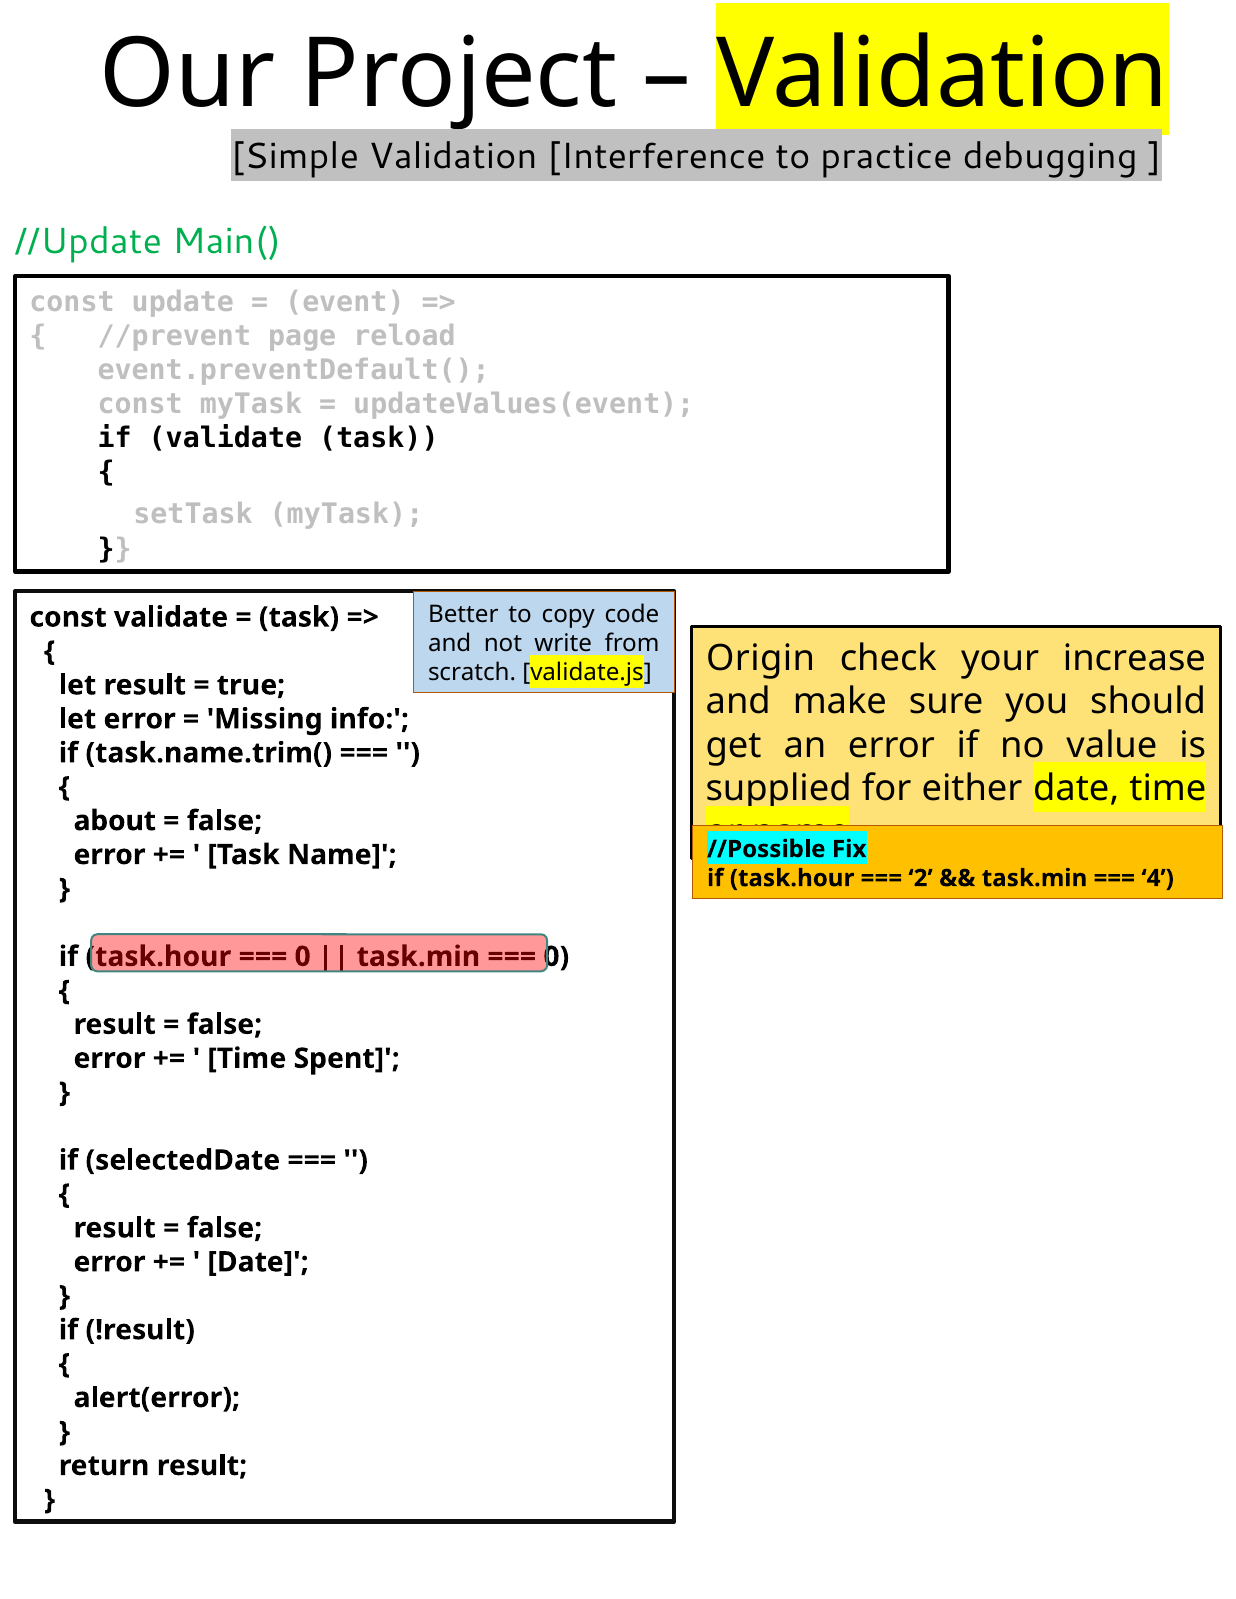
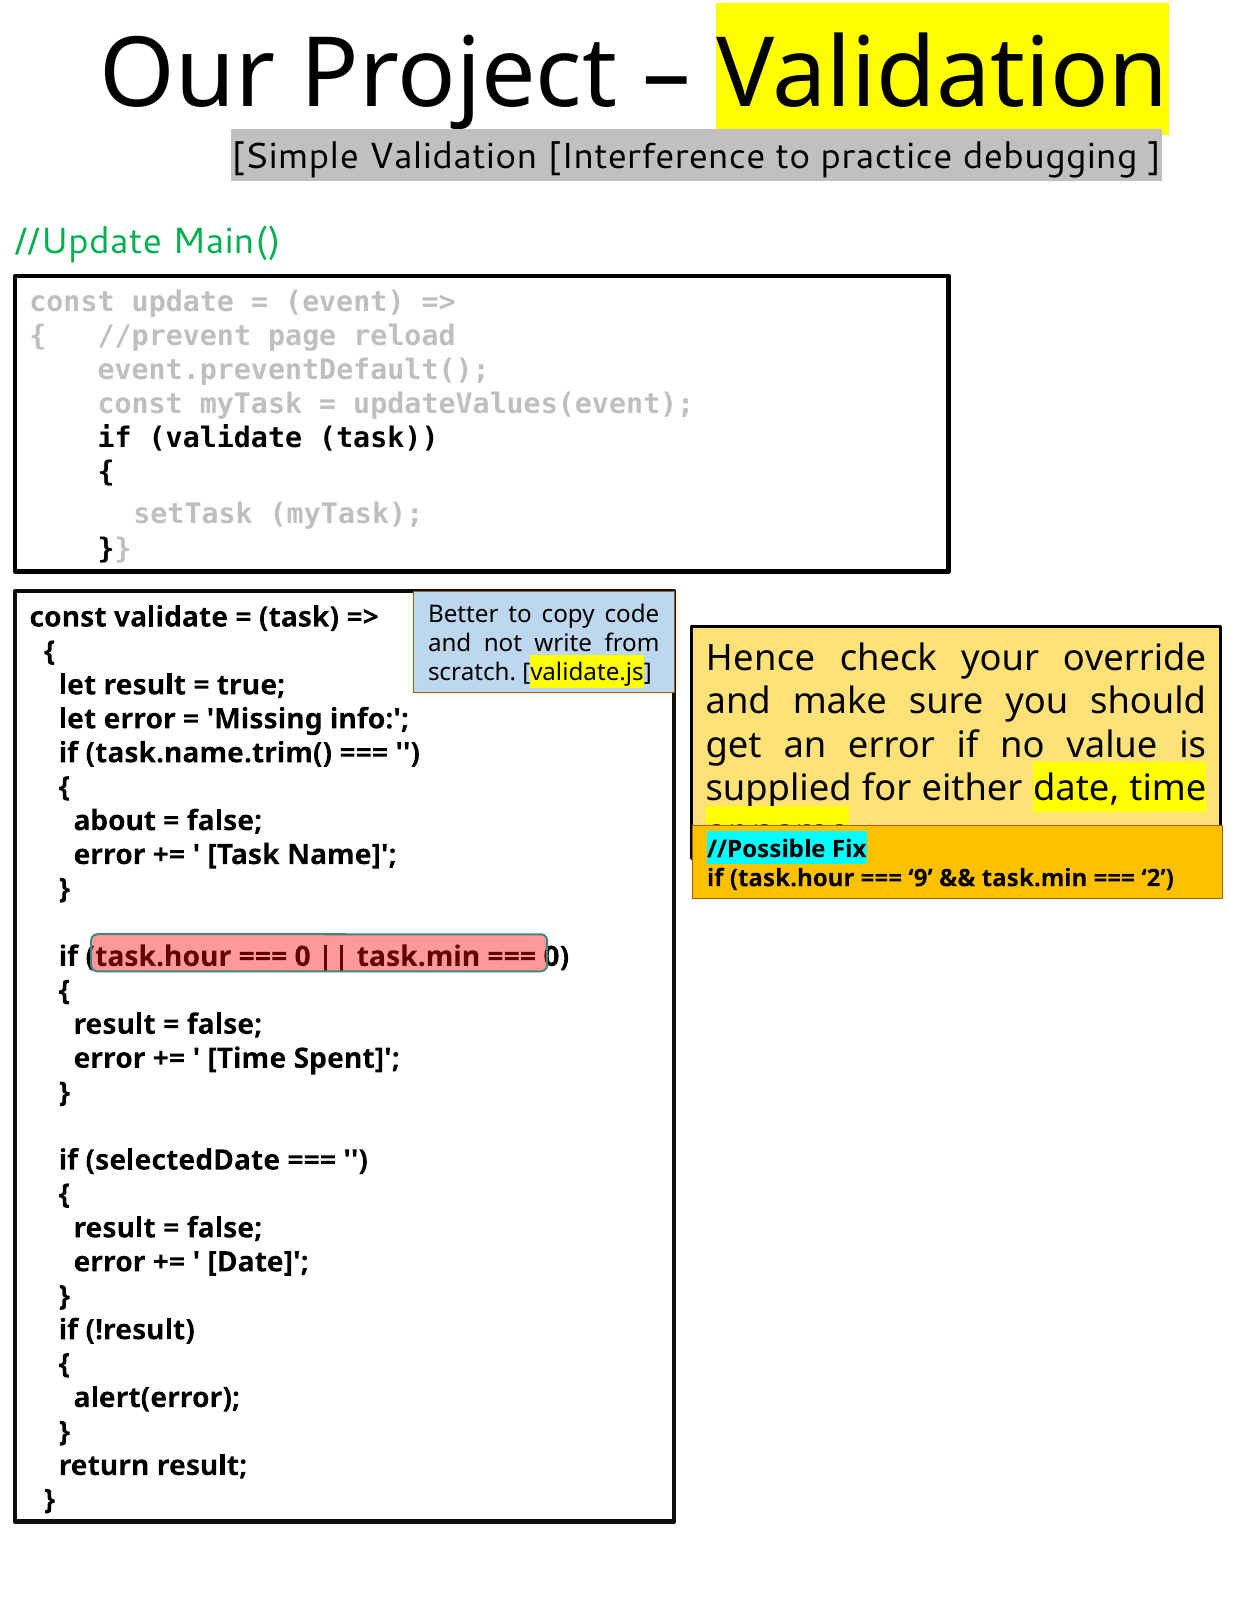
Origin: Origin -> Hence (761, 658)
increase: increase -> override (1134, 658)
2: 2 -> 9 (921, 879)
4: 4 -> 2 (1158, 879)
